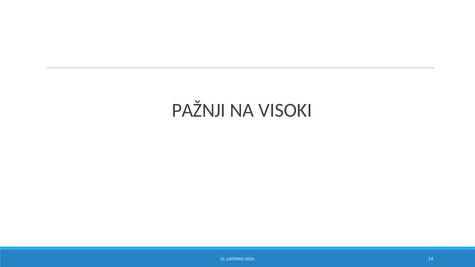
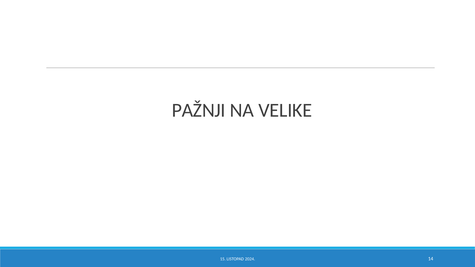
VISOKI: VISOKI -> VELIKE (285, 110)
